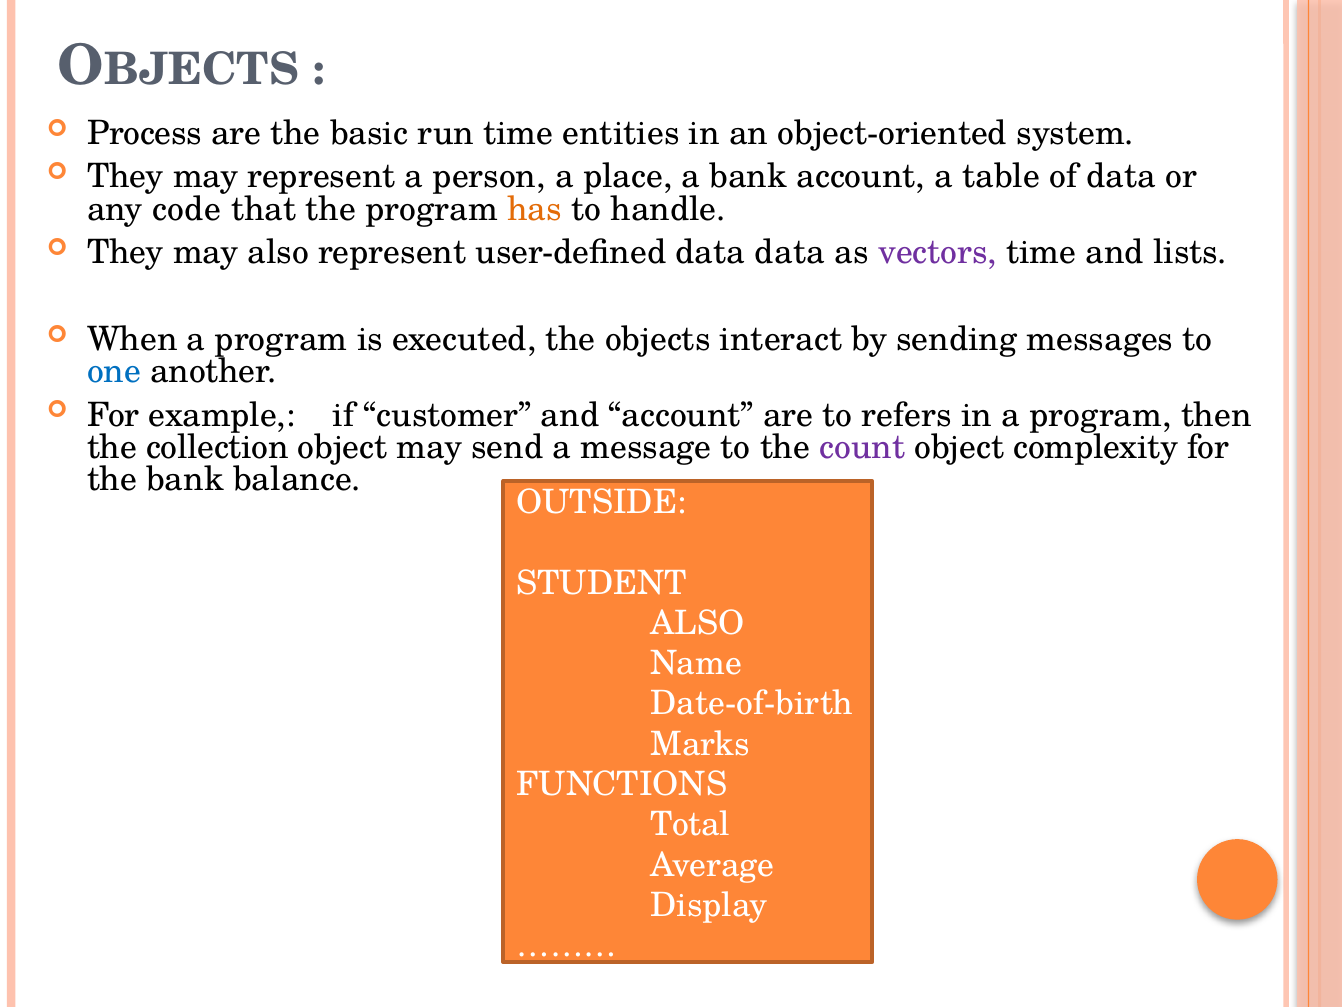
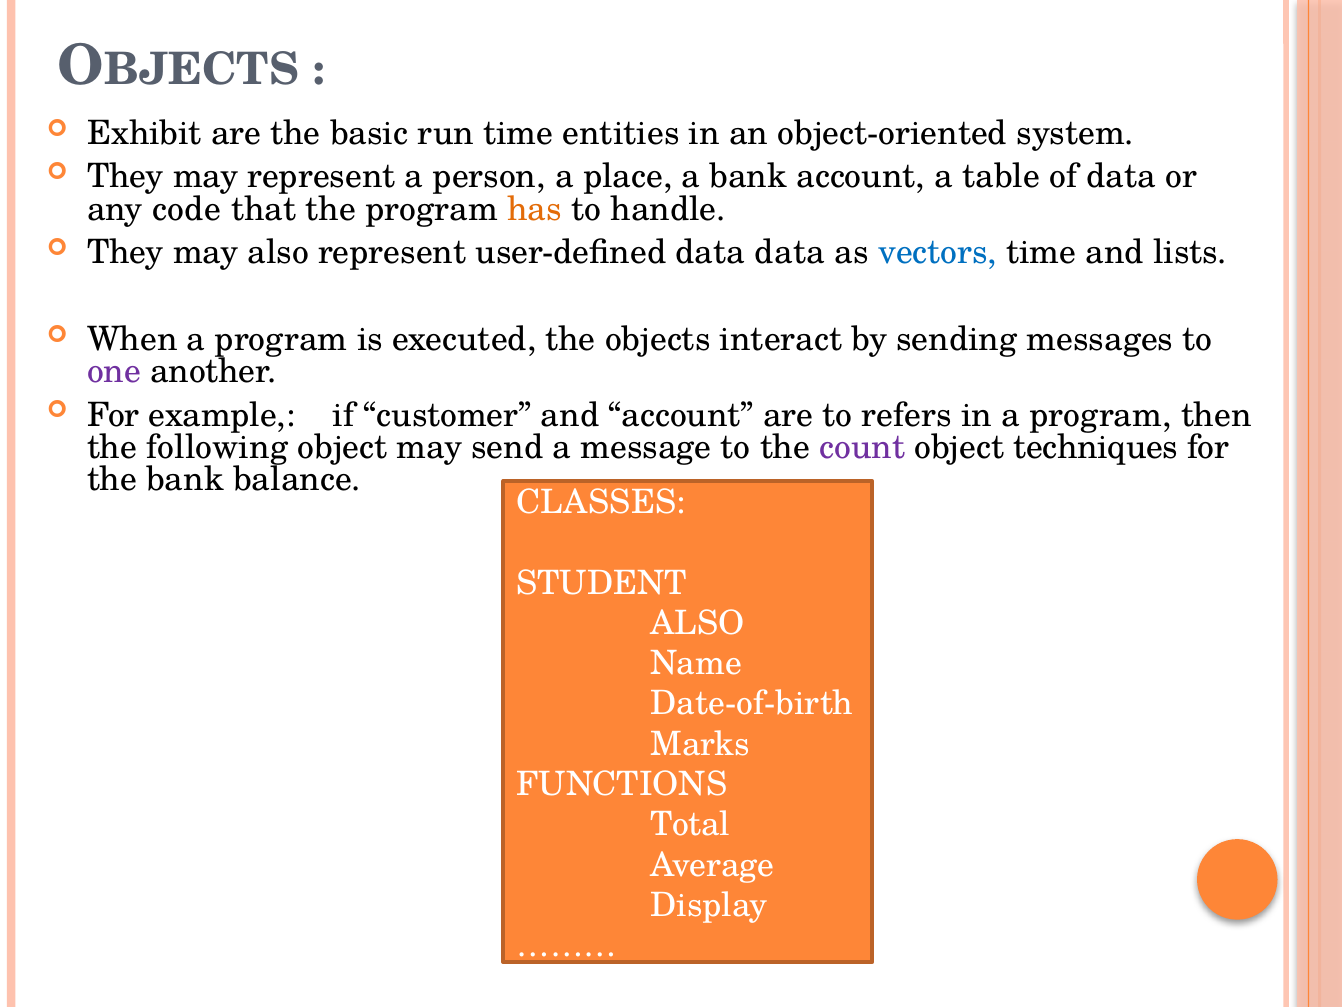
Process: Process -> Exhibit (144, 133)
vectors colour: purple -> blue (938, 252)
one colour: blue -> purple (114, 371)
collection: collection -> following (217, 447)
complexity: complexity -> techniques (1096, 447)
OUTSIDE: OUTSIDE -> CLASSES (601, 502)
